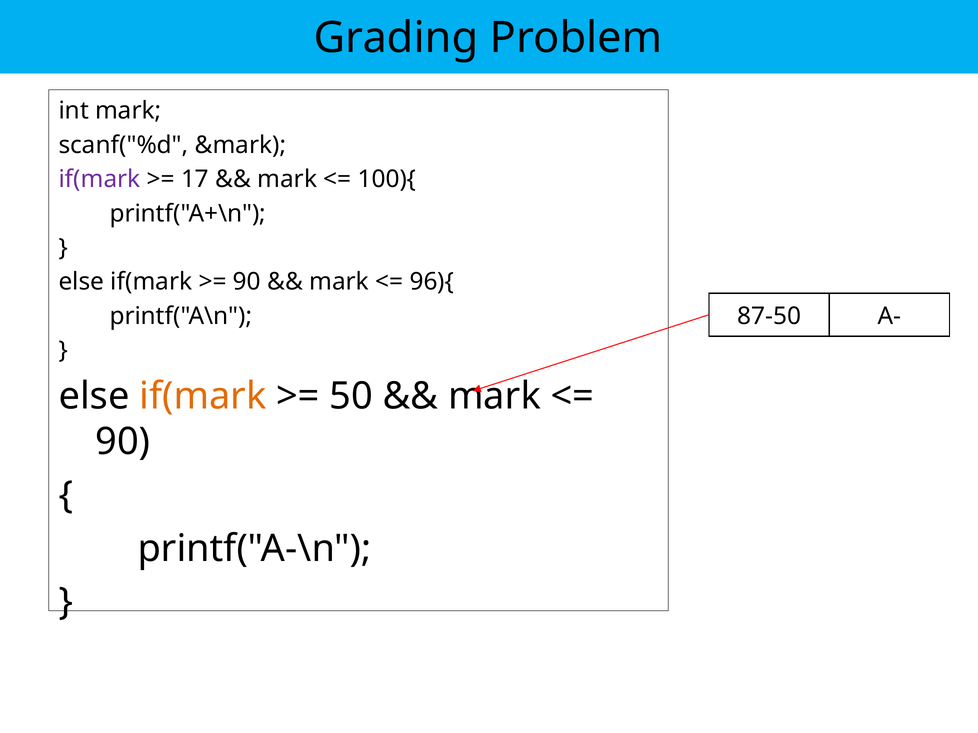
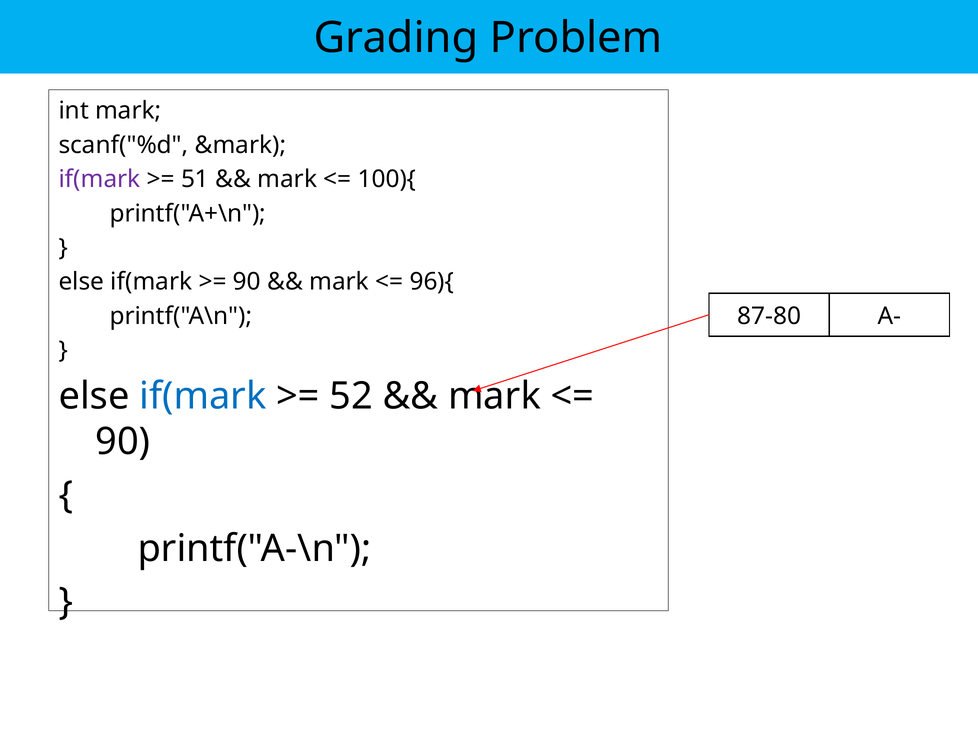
17: 17 -> 51 (195, 179)
87-50: 87-50 -> 87-80 (769, 316)
if(mark colour: orange -> blue (203, 397)
50: 50 -> 52 (351, 397)
